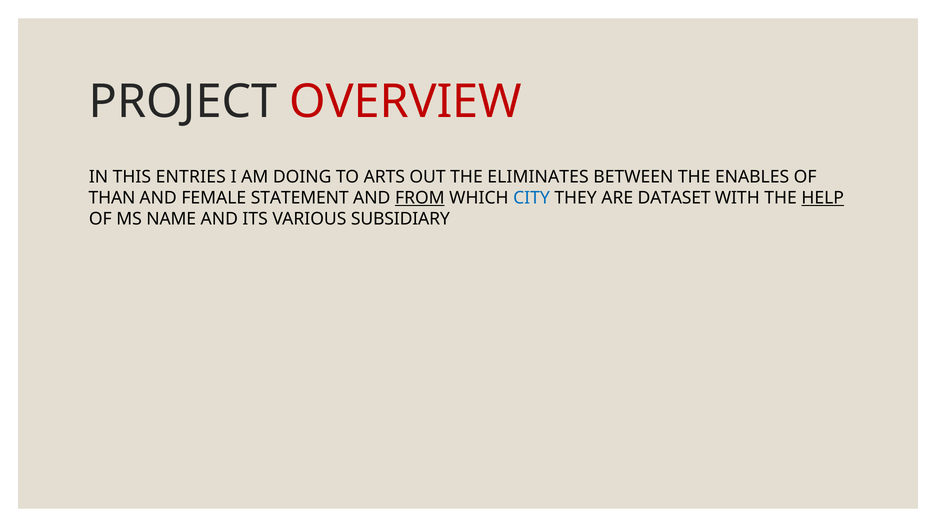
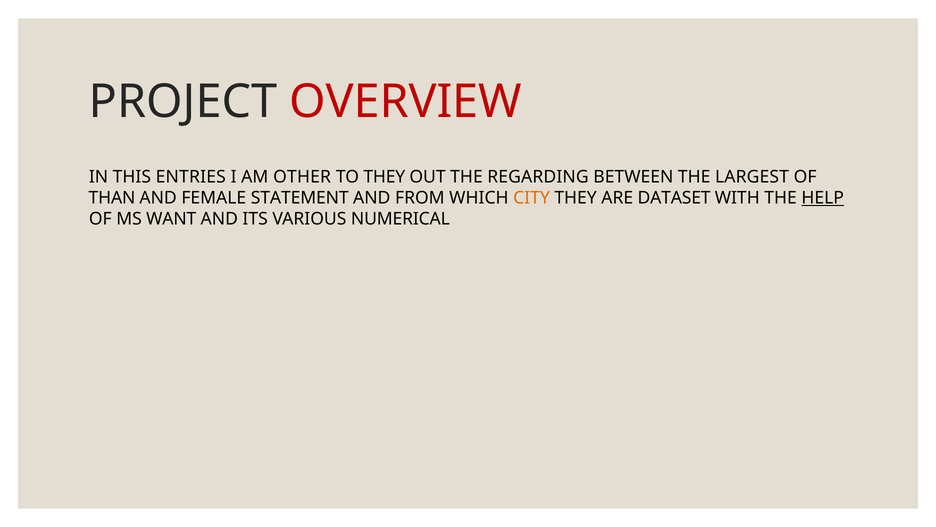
DOING: DOING -> OTHER (302, 177)
TO ARTS: ARTS -> THEY (384, 177)
ELIMINATES: ELIMINATES -> REGARDING (538, 177)
ENABLES: ENABLES -> LARGEST (752, 177)
FROM underline: present -> none (420, 198)
CITY colour: blue -> orange (531, 198)
NAME: NAME -> WANT (171, 219)
SUBSIDIARY: SUBSIDIARY -> NUMERICAL (400, 219)
